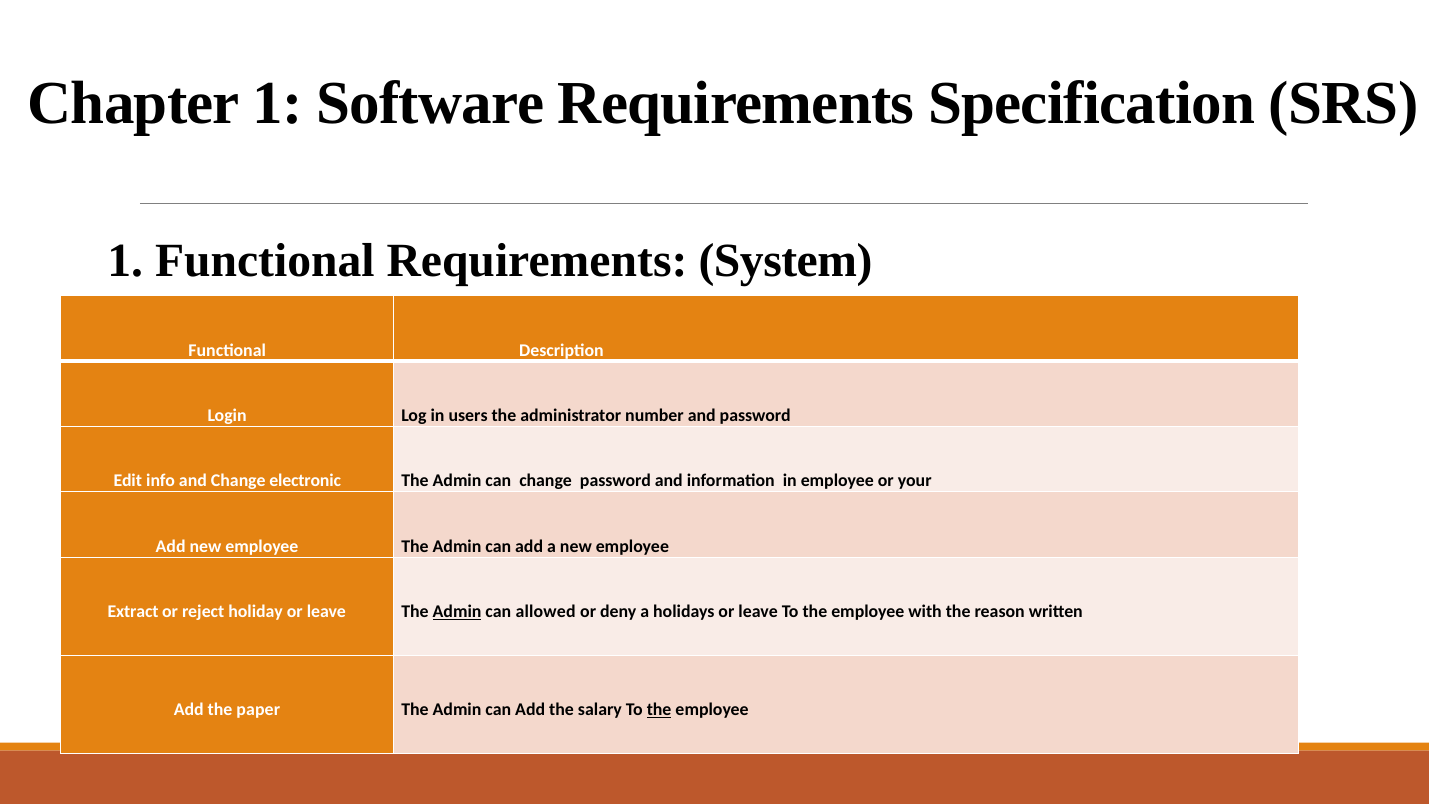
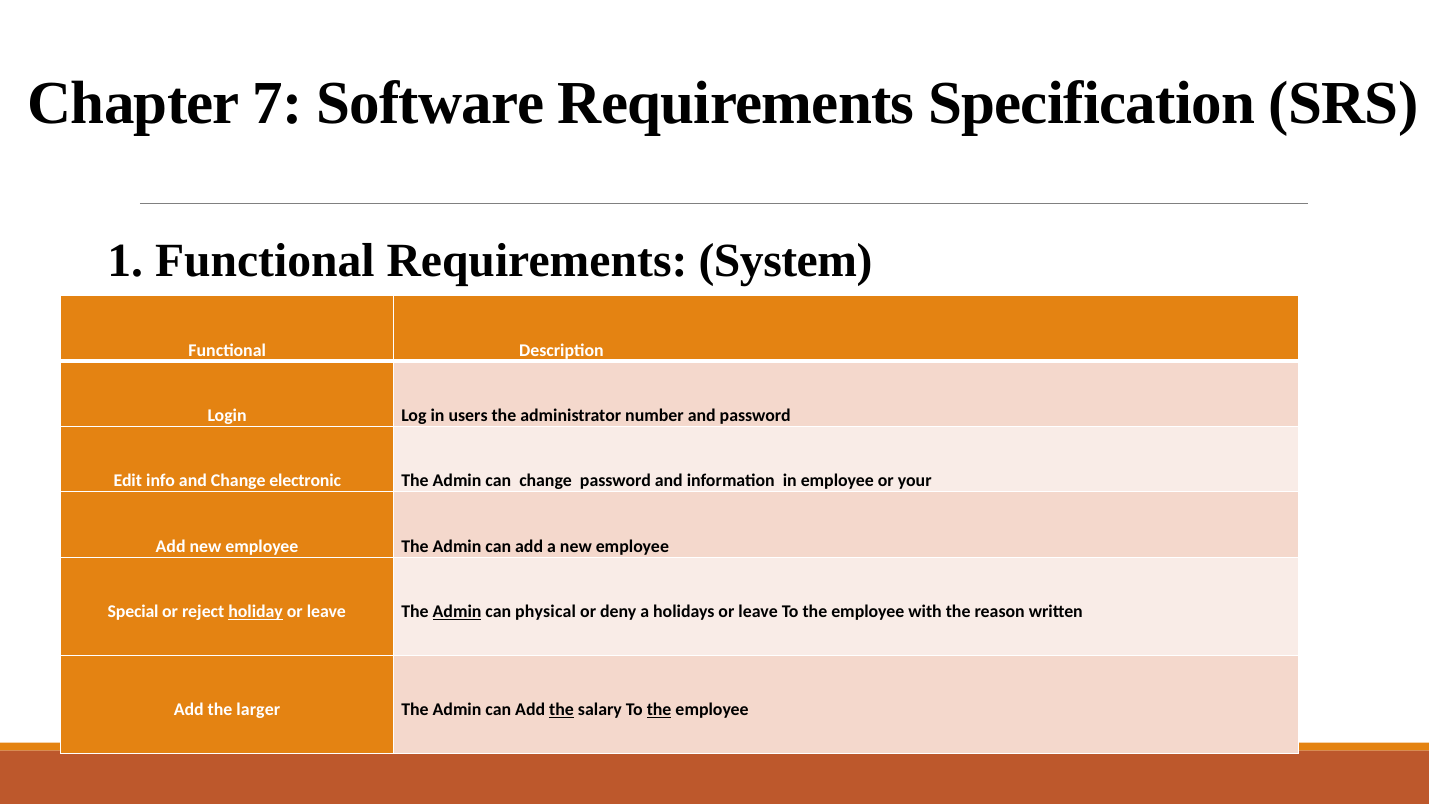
Chapter 1: 1 -> 7 (278, 103)
Extract: Extract -> Special (133, 612)
holiday underline: none -> present (256, 612)
allowed: allowed -> physical (546, 612)
paper: paper -> larger (258, 710)
the underline: none -> present (561, 710)
